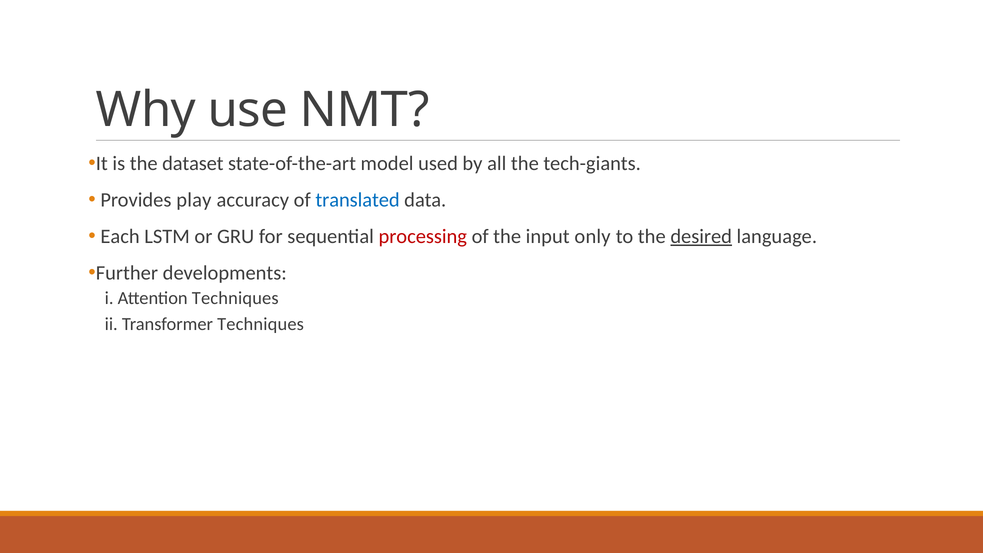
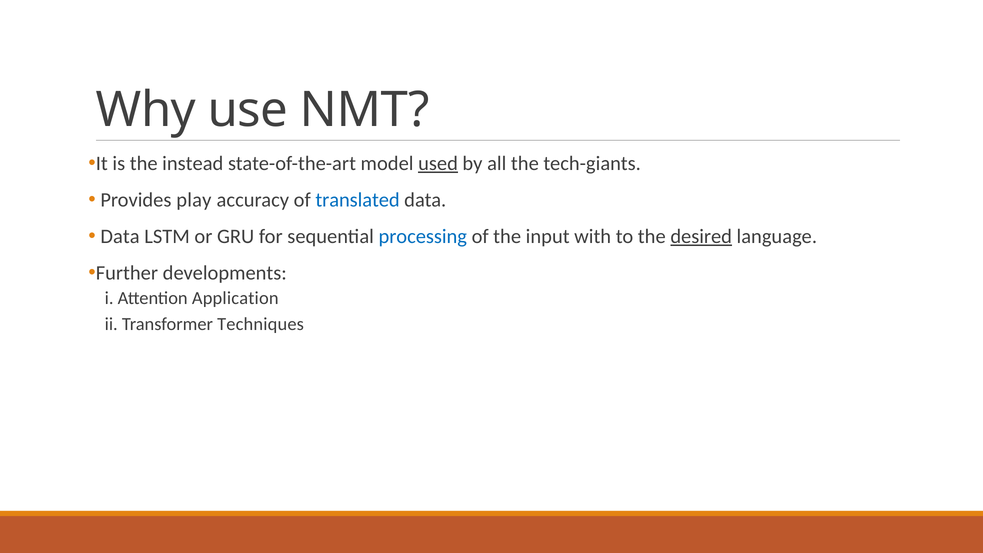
dataset: dataset -> instead (193, 163)
used underline: none -> present (438, 163)
Each: Each -> Data (120, 236)
processing colour: red -> blue (423, 236)
only: only -> with (593, 236)
Attention Techniques: Techniques -> Application (235, 298)
